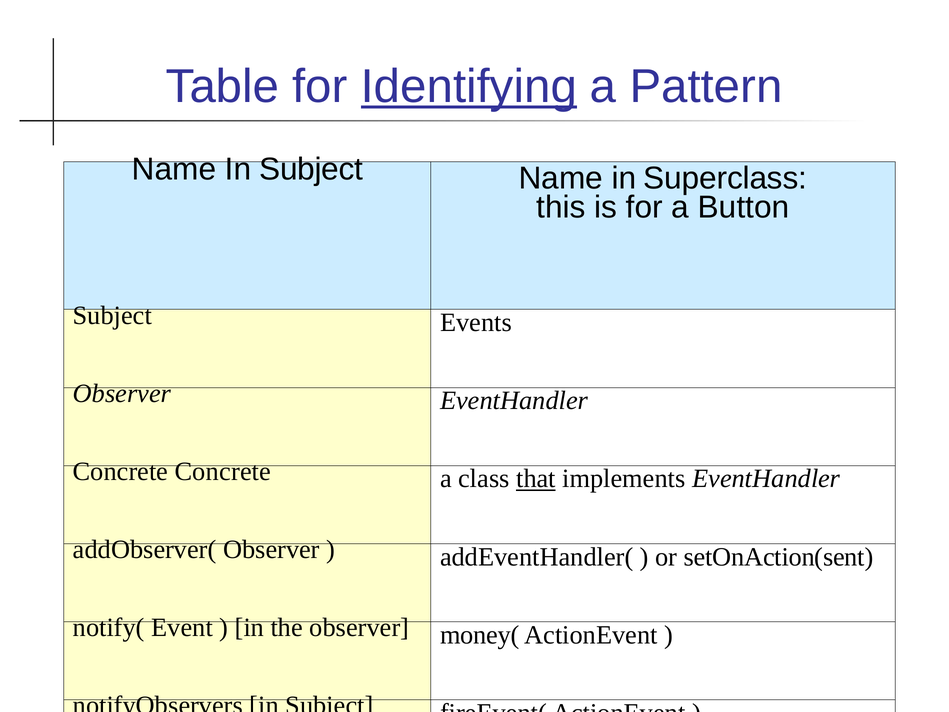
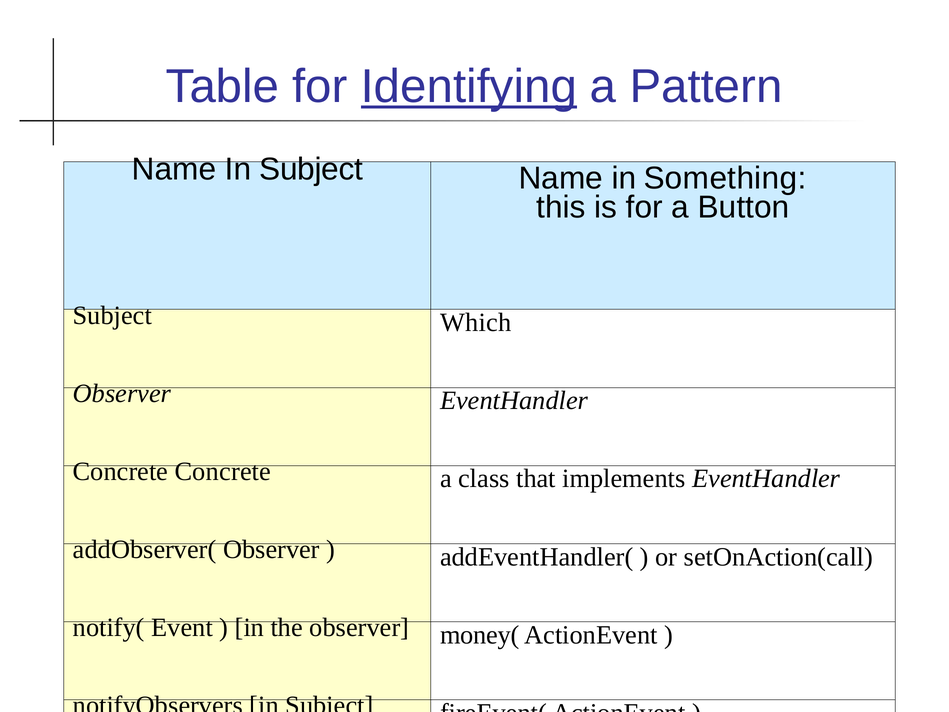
Superclass: Superclass -> Something (725, 178)
Events: Events -> Which (476, 323)
that underline: present -> none (536, 479)
setOnAction(sent: setOnAction(sent -> setOnAction(call (778, 557)
